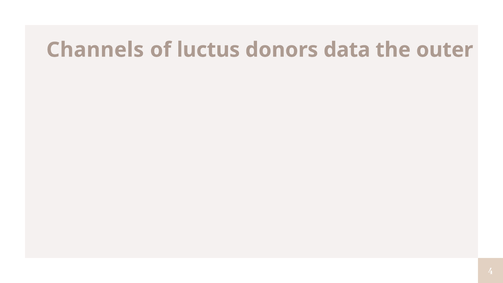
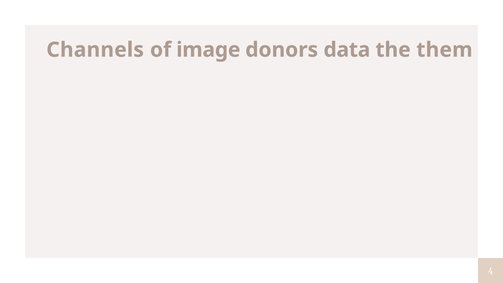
luctus: luctus -> image (208, 50)
outer: outer -> them (444, 50)
